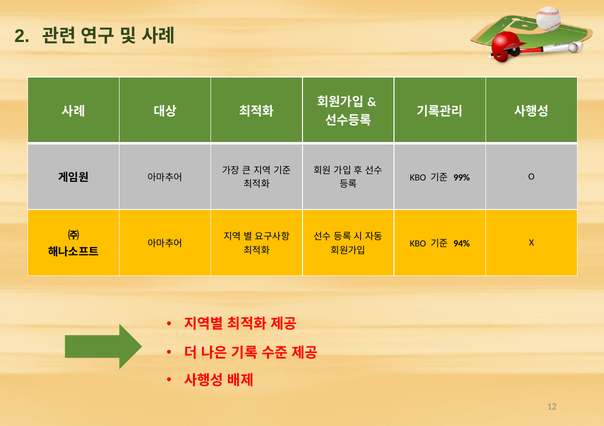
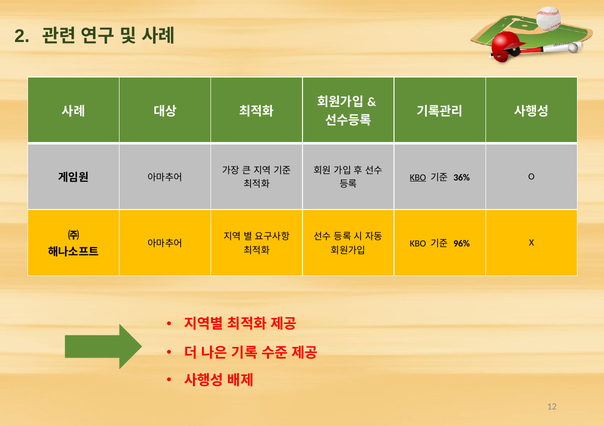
KBO underline: none -> present (418, 177)
99%: 99% -> 36% (462, 177)
94%: 94% -> 96% (462, 244)
